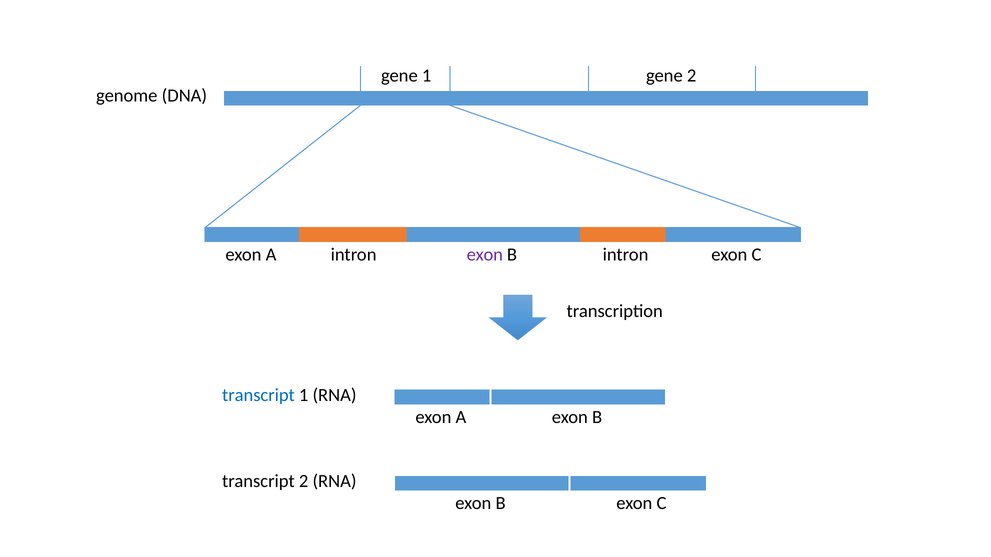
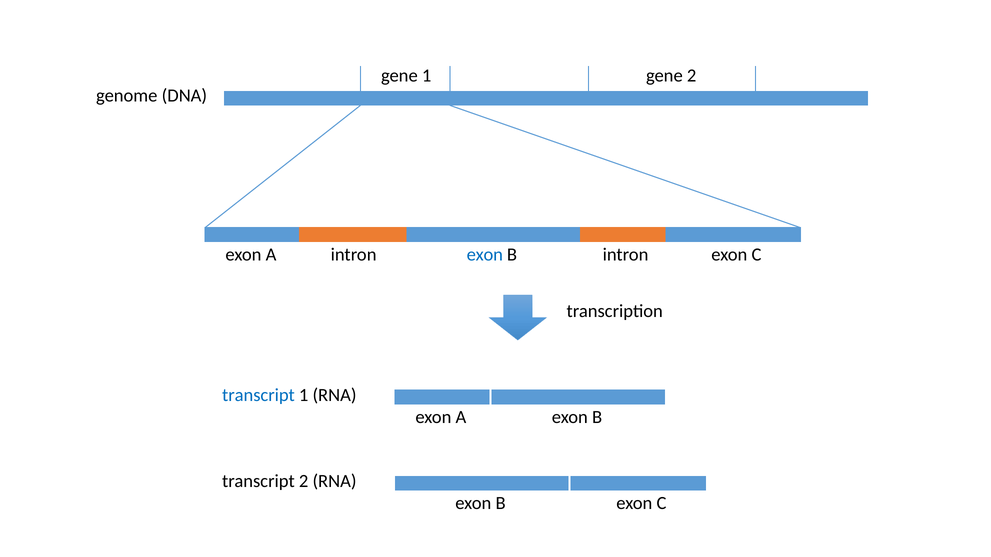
exon colour: purple -> blue (485, 255)
